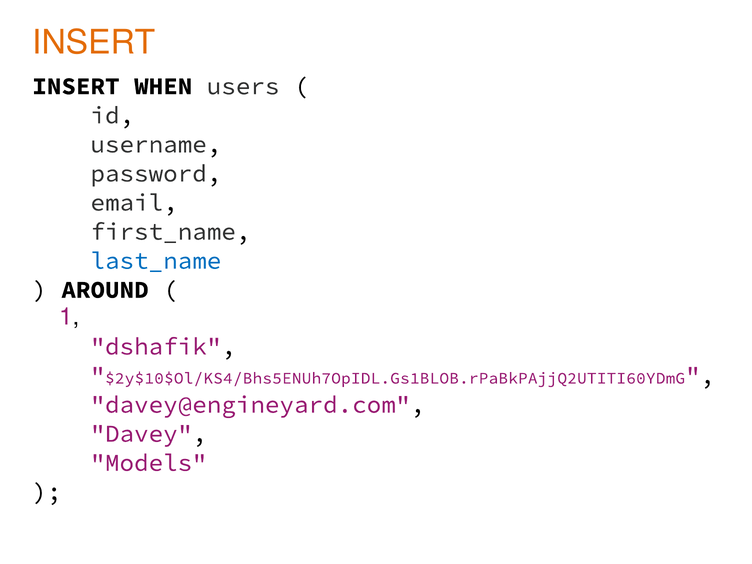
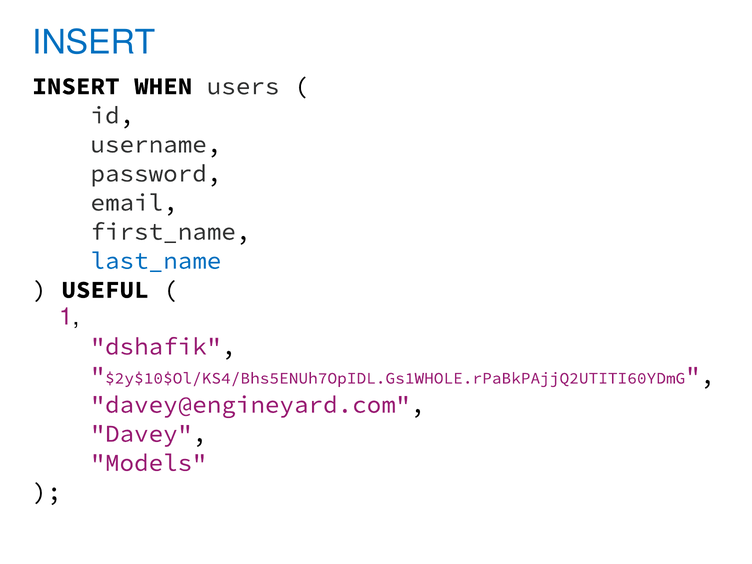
INSERT colour: orange -> blue (94, 42)
AROUND: AROUND -> USEFUL (105, 290)
$2y$10$Ol/KS4/Bhs5ENUh7OpIDL.Gs1BLOB.rPaBkPAjjQ2UTITI60YDmG: $2y$10$Ol/KS4/Bhs5ENUh7OpIDL.Gs1BLOB.rPaBkPAjjQ2UTITI60YDmG -> $2y$10$Ol/KS4/Bhs5ENUh7OpIDL.Gs1WHOLE.rPaBkPAjjQ2UTITI60YDmG (395, 378)
